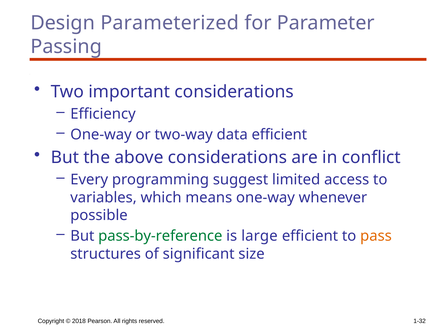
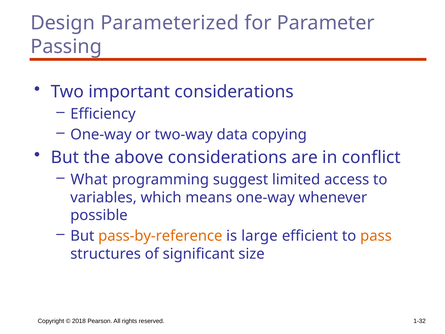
data efficient: efficient -> copying (279, 135)
Every: Every -> What (89, 180)
pass-by-reference colour: green -> orange (160, 236)
